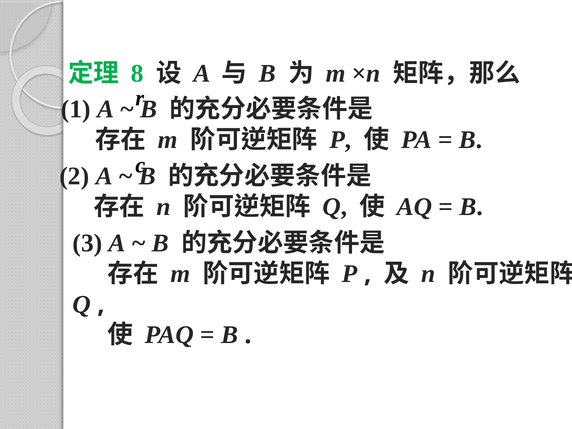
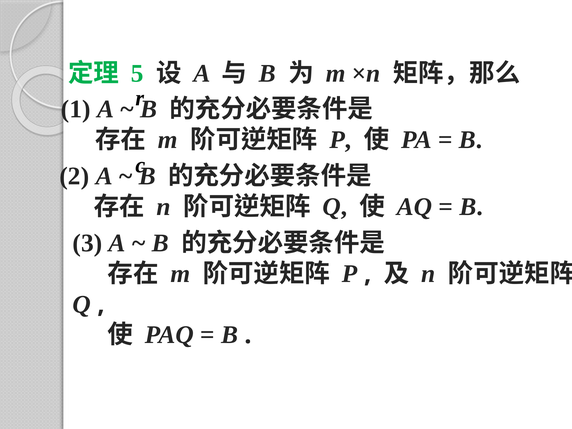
8: 8 -> 5 (137, 73)
